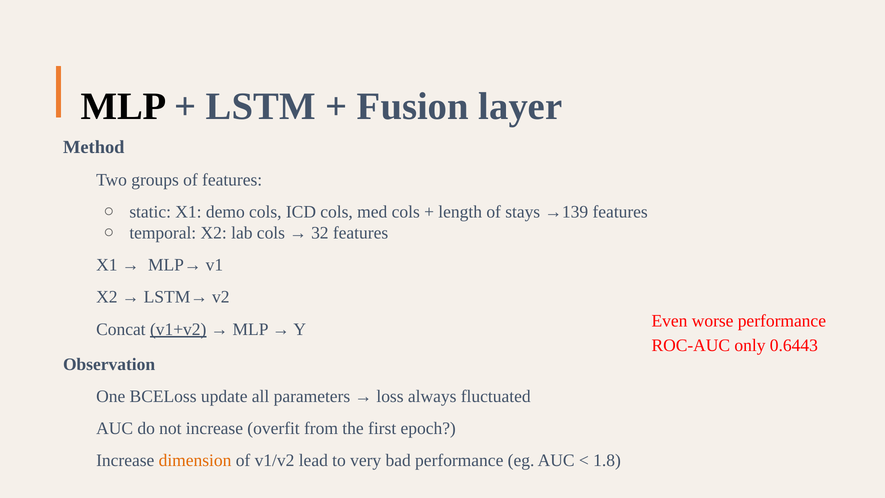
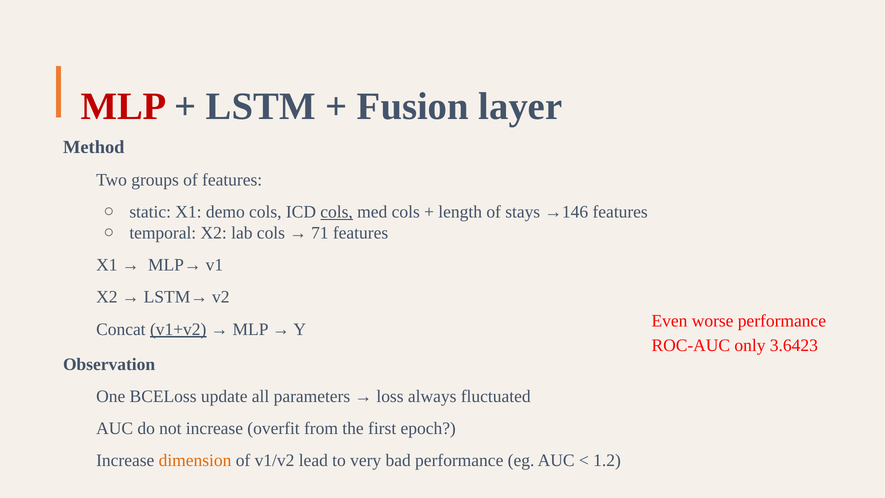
MLP colour: black -> red (124, 107)
cols underline: none -> present (337, 212)
→139: →139 -> →146 (566, 212)
32: 32 -> 71 (320, 233)
0.6443: 0.6443 -> 3.6423 (794, 345)
1.8: 1.8 -> 1.2 (607, 460)
